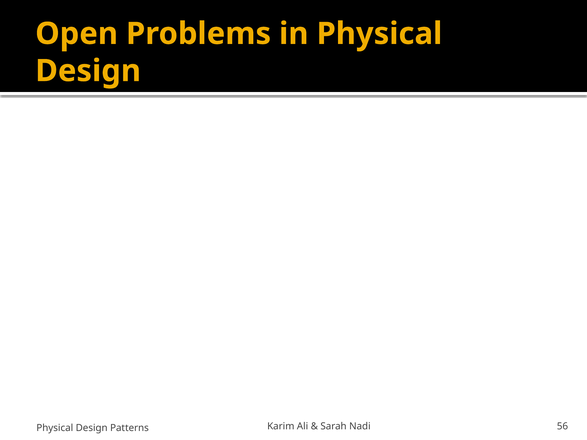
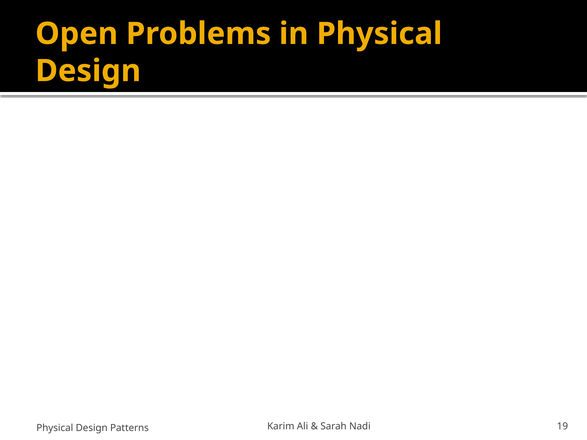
56: 56 -> 19 (562, 427)
